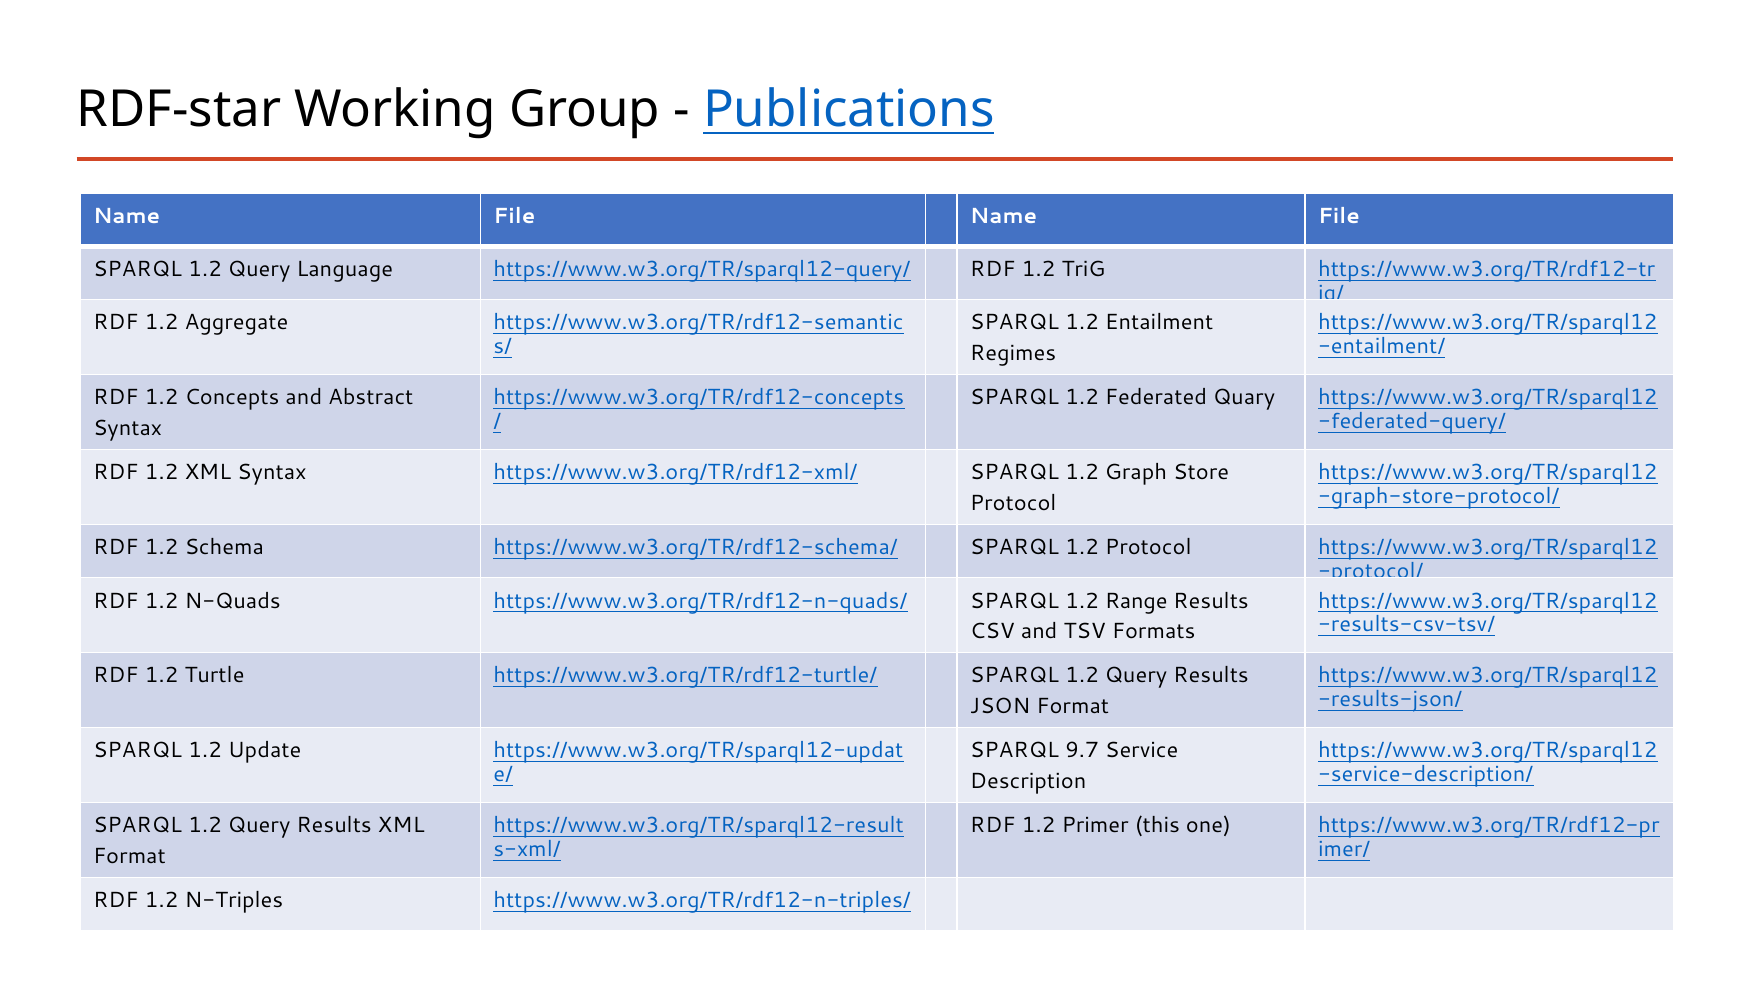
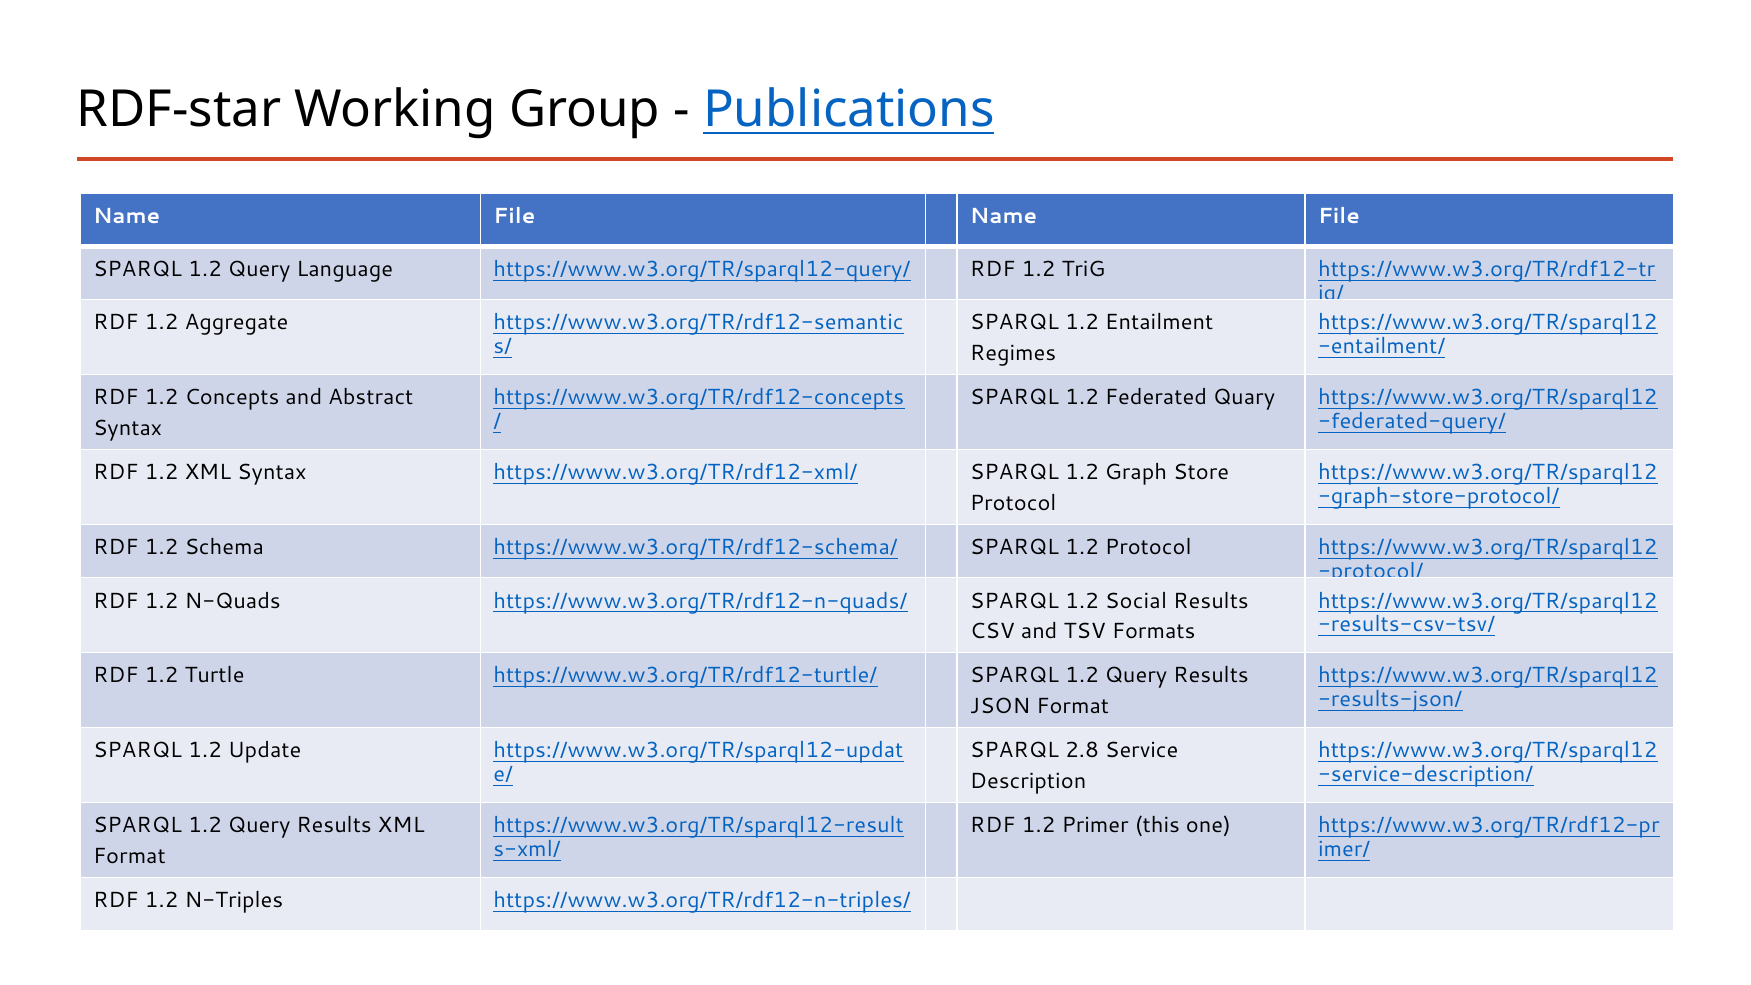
Range: Range -> Social (1136, 601)
9.7: 9.7 -> 2.8 (1082, 751)
